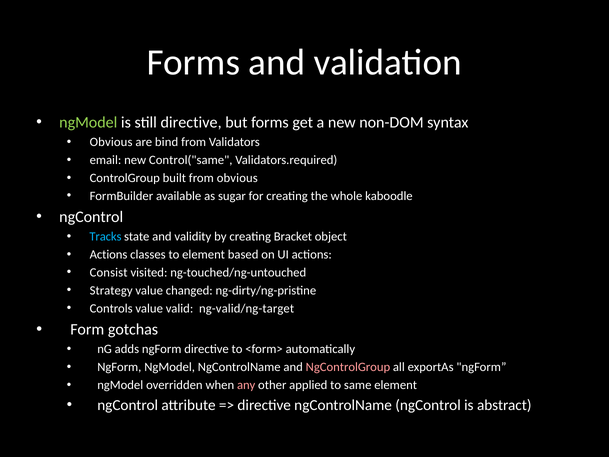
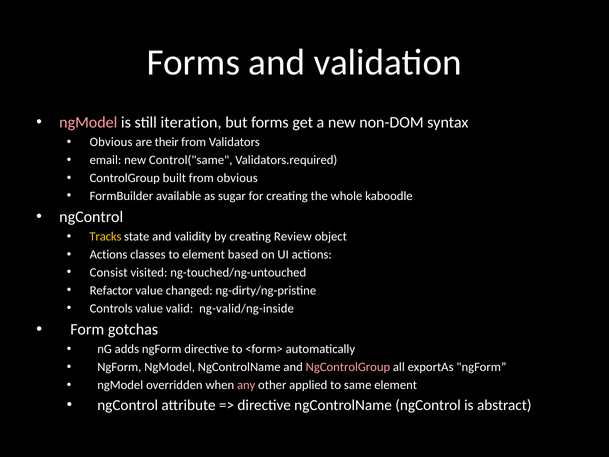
ngModel colour: light green -> pink (88, 122)
still directive: directive -> iteration (191, 122)
bind: bind -> their (167, 142)
Tracks colour: light blue -> yellow (106, 237)
Bracket: Bracket -> Review (293, 237)
Strategy: Strategy -> Refactor (111, 290)
ng-valid/ng-target: ng-valid/ng-target -> ng-valid/ng-inside (247, 308)
